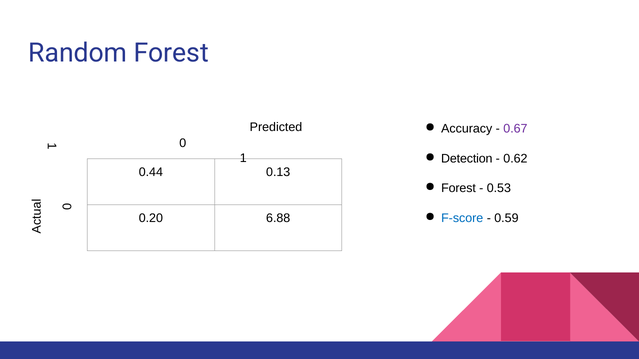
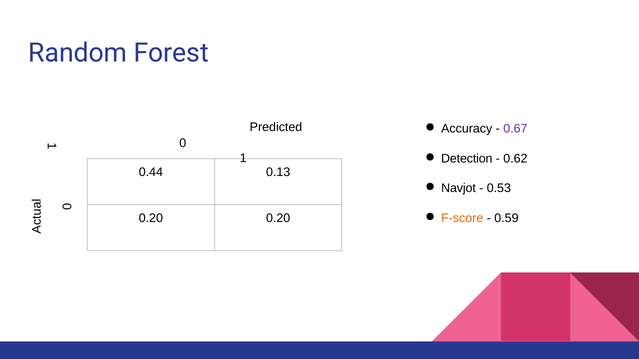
Forest: Forest -> Navjot (459, 189)
F-score colour: blue -> orange (462, 218)
0.20 6.88: 6.88 -> 0.20 (278, 218)
